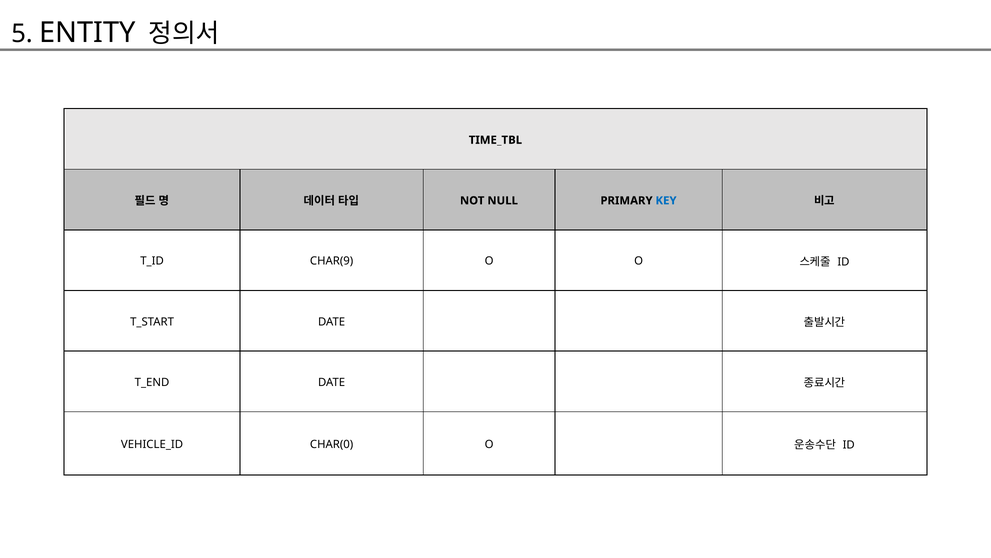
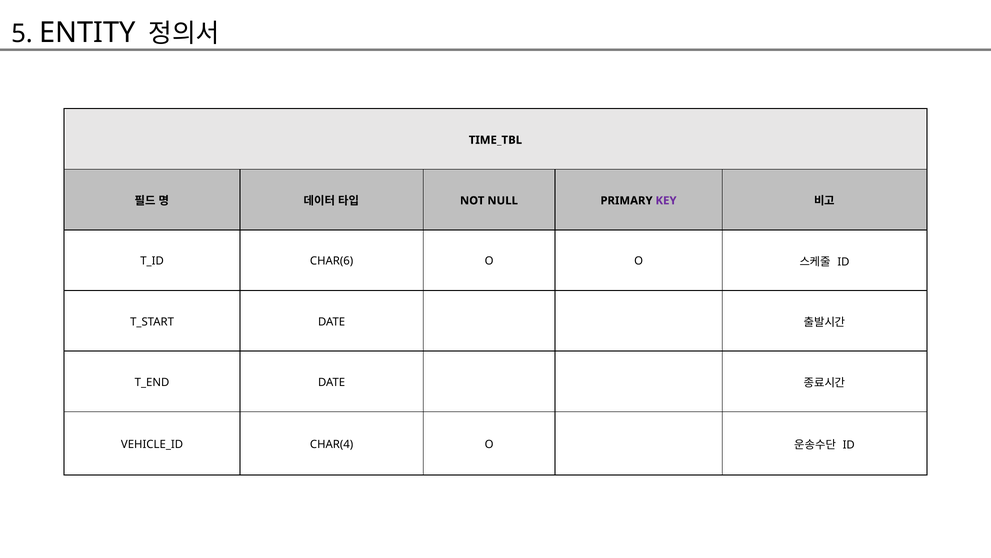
KEY colour: blue -> purple (666, 200)
CHAR(9: CHAR(9 -> CHAR(6 (332, 261)
CHAR(0: CHAR(0 -> CHAR(4 (332, 444)
